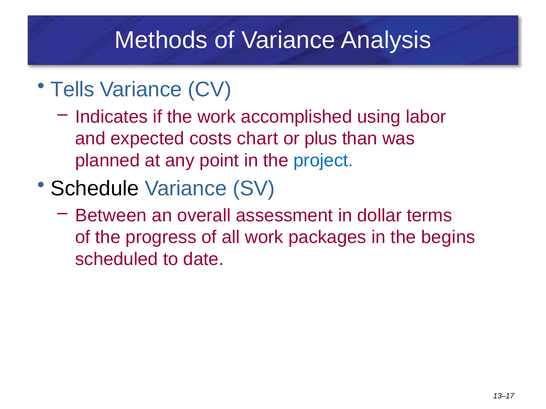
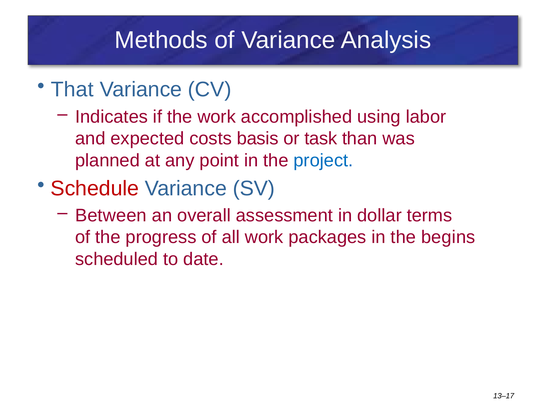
Tells: Tells -> That (72, 90)
chart: chart -> basis (258, 139)
plus: plus -> task (321, 139)
Schedule colour: black -> red (95, 189)
